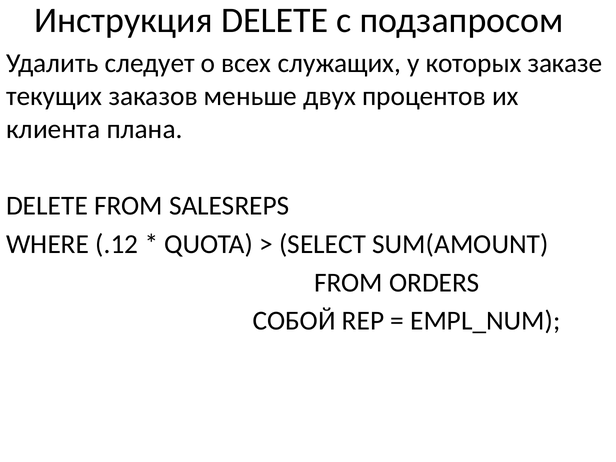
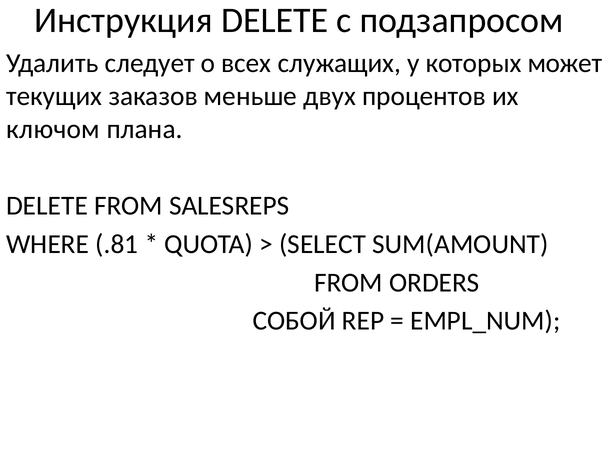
заказе: заказе -> может (565, 63)
клиента: клиента -> ключом (53, 129)
.12: .12 -> .81 (117, 244)
